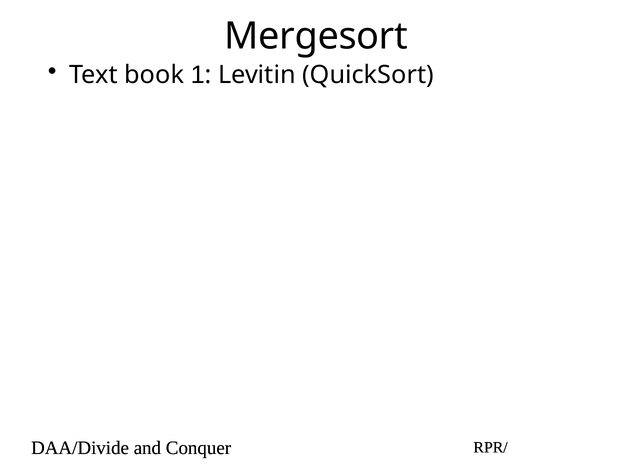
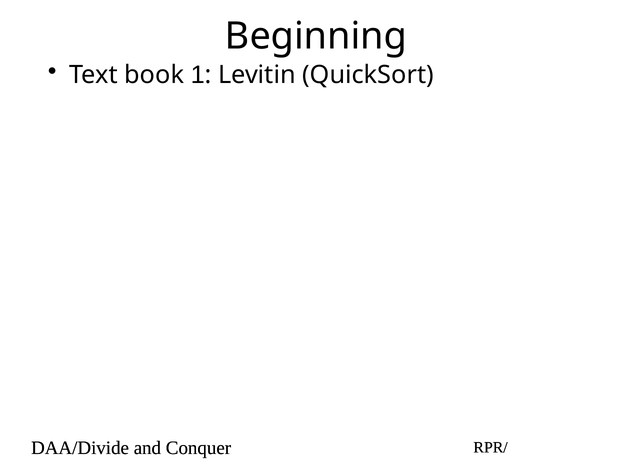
Mergesort: Mergesort -> Beginning (316, 36)
